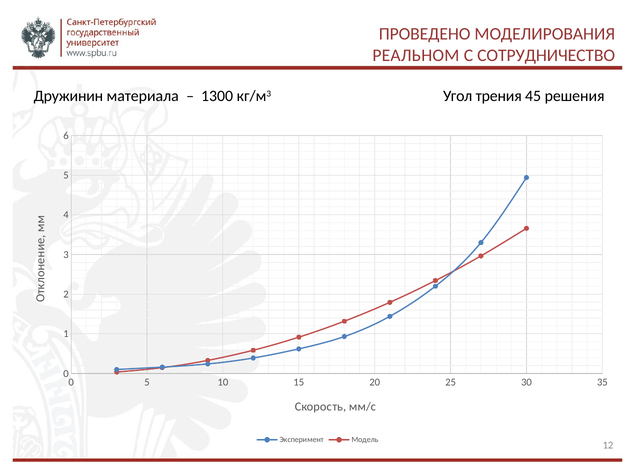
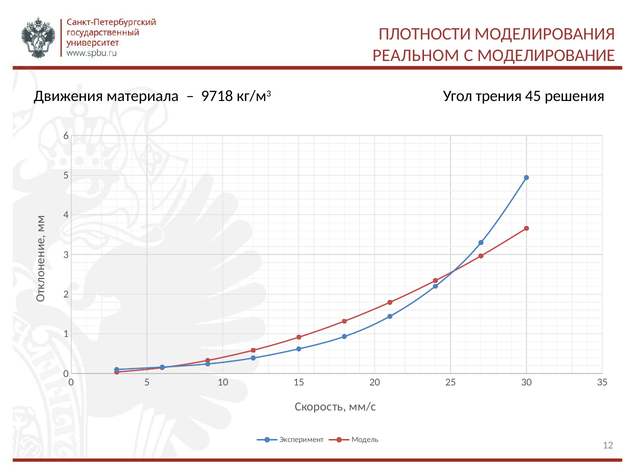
ПРОВЕДЕНО: ПРОВЕДЕНО -> ПЛОТНОСТИ (425, 34)
СОТРУДНИЧЕСТВО: СОТРУДНИЧЕСТВО -> МОДЕЛИРОВАНИЕ (546, 55)
Дружинин: Дружинин -> Движения (68, 96)
1300: 1300 -> 9718 (217, 96)
